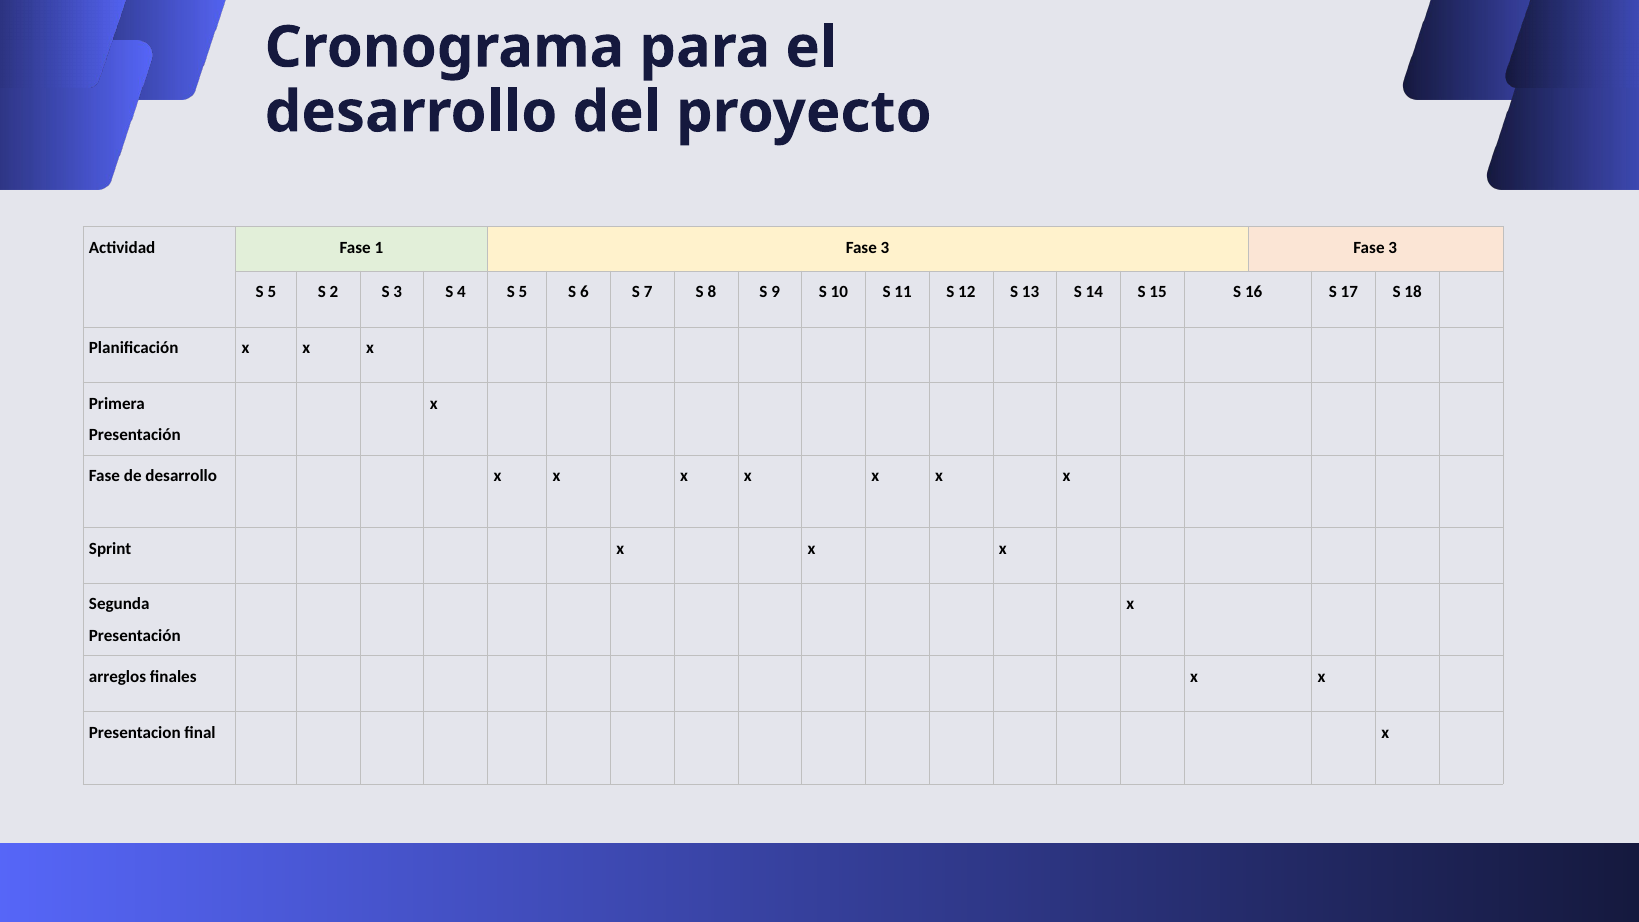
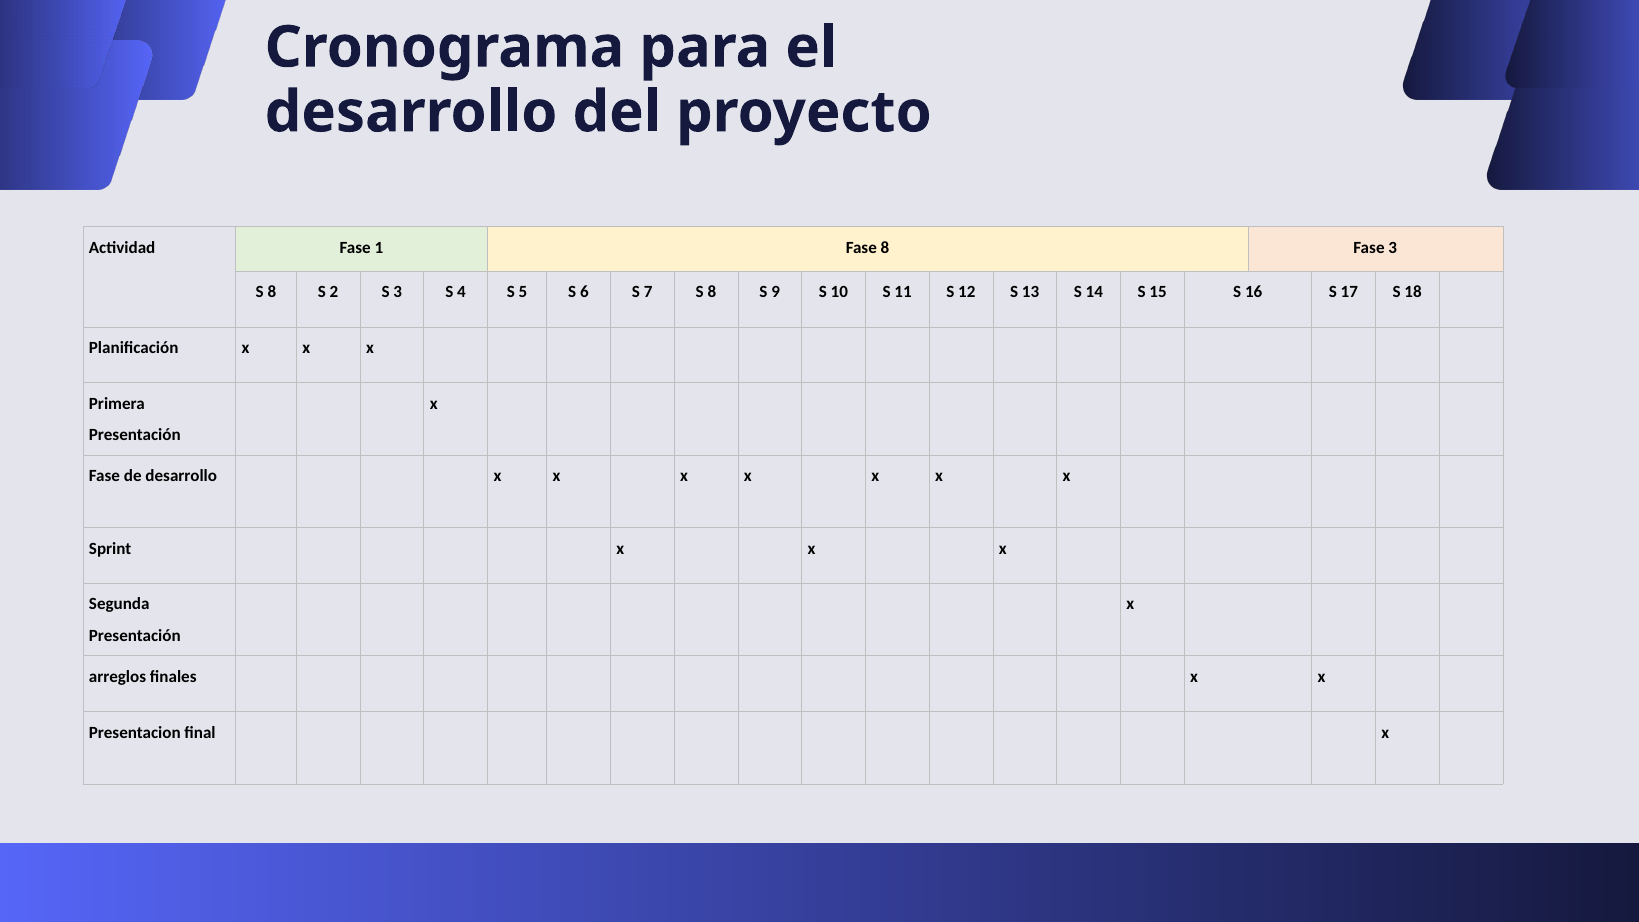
1 Fase 3: 3 -> 8 (885, 248)
5: 5 -> 8 (272, 292)
